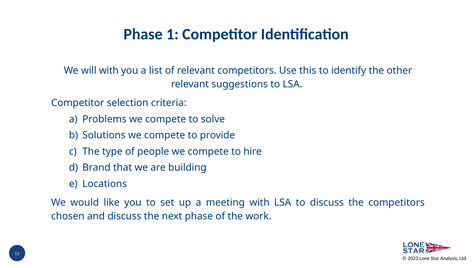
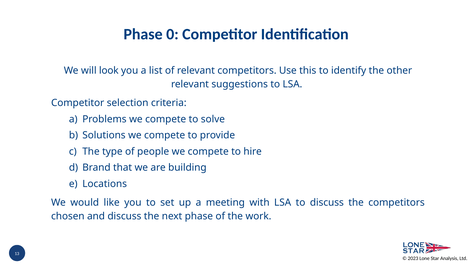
1: 1 -> 0 (172, 34)
will with: with -> look (109, 70)
